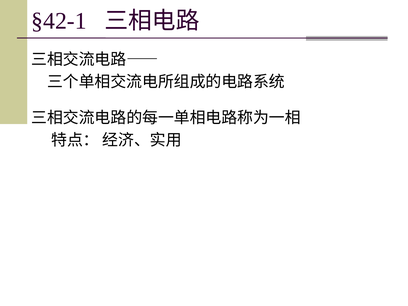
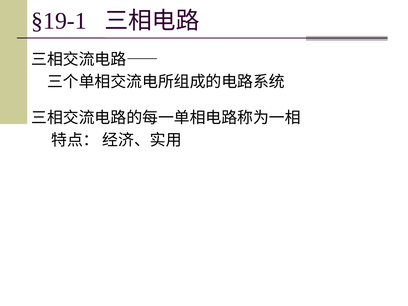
§42-1: §42-1 -> §19-1 (59, 21)
